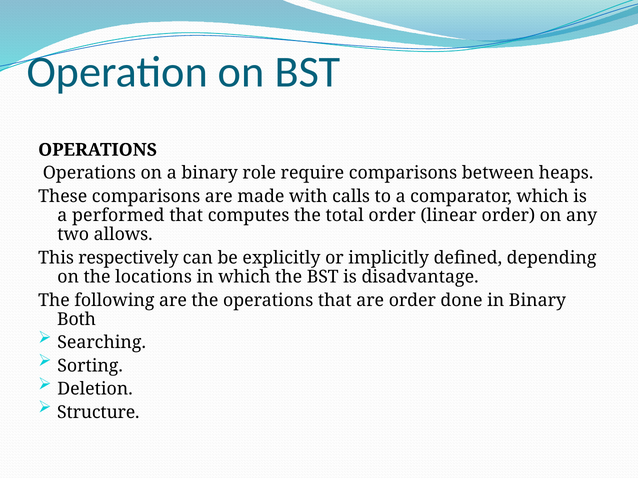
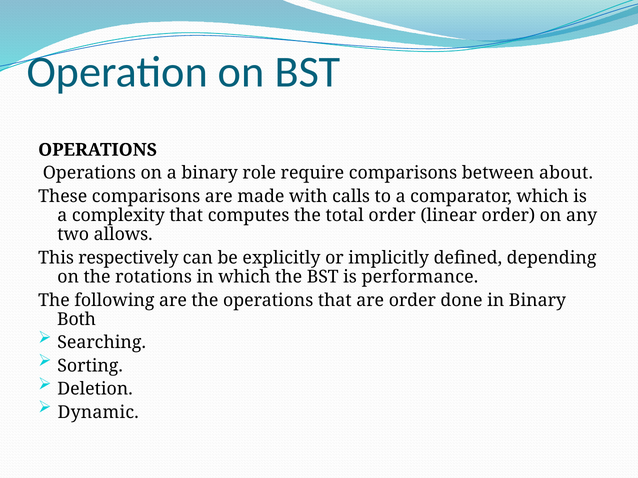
heaps: heaps -> about (566, 173)
performed: performed -> complexity (118, 216)
locations: locations -> rotations (154, 277)
disadvantage: disadvantage -> performance (420, 277)
Structure: Structure -> Dynamic (98, 413)
